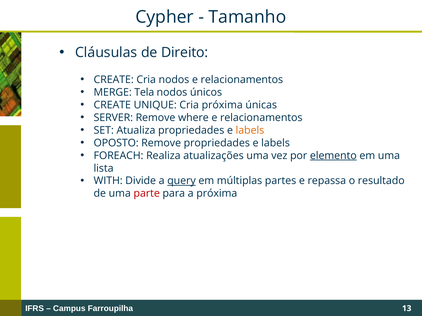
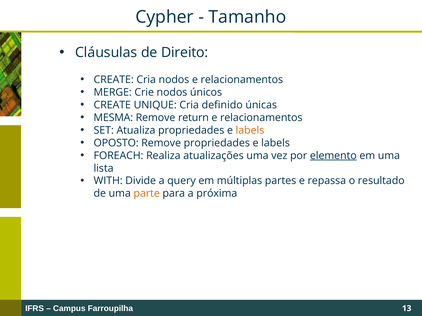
Tela: Tela -> Crie (144, 92)
Cria próxima: próxima -> definido (222, 105)
SERVER: SERVER -> MESMA (113, 118)
where: where -> return (193, 118)
query underline: present -> none (182, 181)
parte colour: red -> orange (147, 194)
